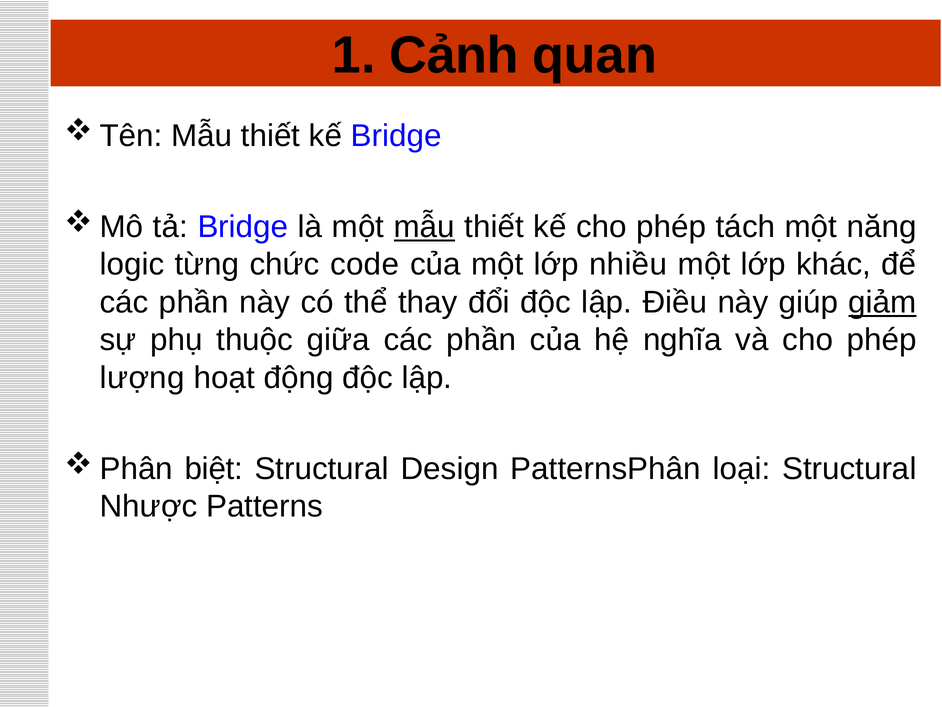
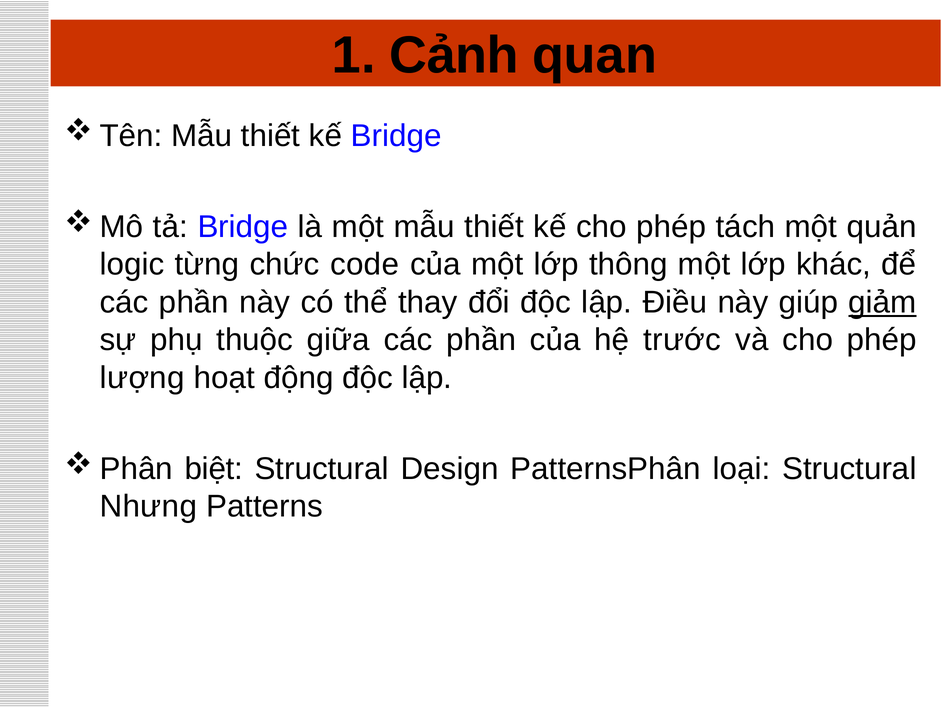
mẫu underline: present -> none (424, 227)
năng: năng -> quản (882, 227)
nhiều: nhiều -> thông (628, 264)
nghĩa: nghĩa -> trước (682, 340)
Nhược: Nhược -> Nhưng (148, 506)
